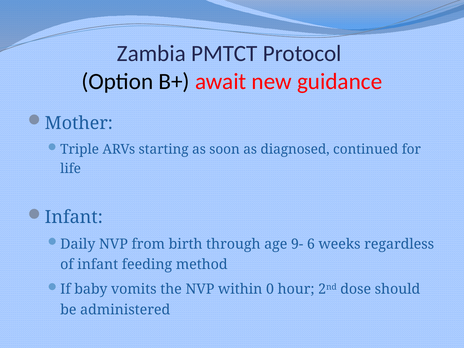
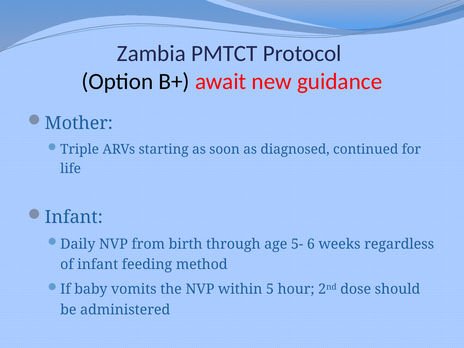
9-: 9- -> 5- (297, 244)
0: 0 -> 5 (270, 289)
